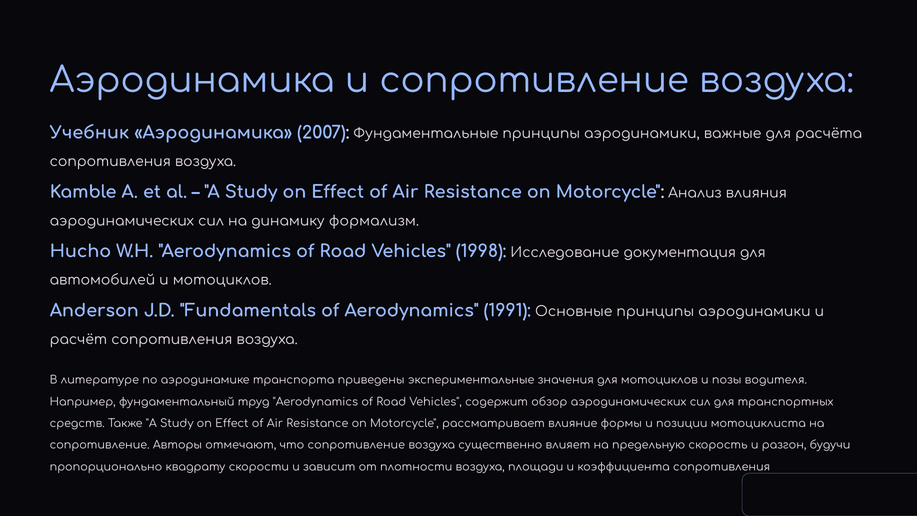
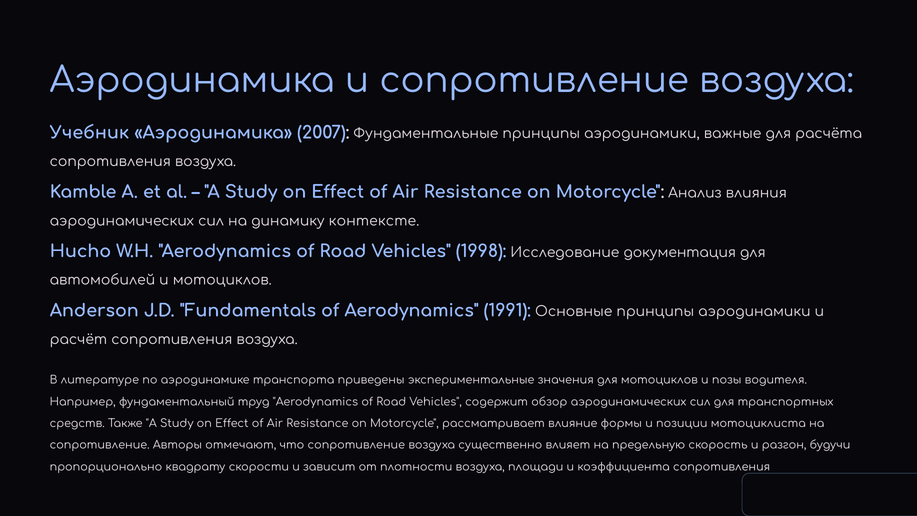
формализм: формализм -> контексте (374, 221)
